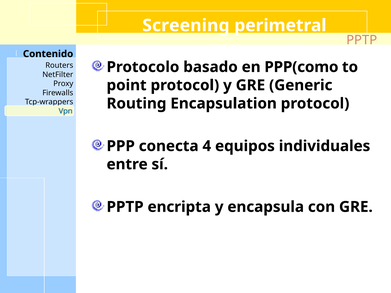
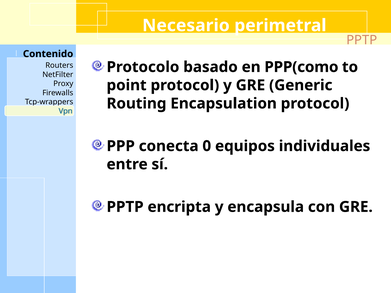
Screening: Screening -> Necesario (186, 26)
4: 4 -> 0 (207, 146)
